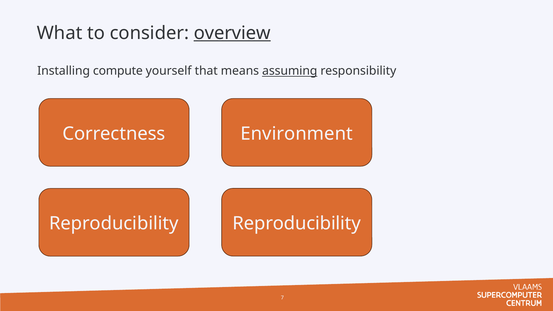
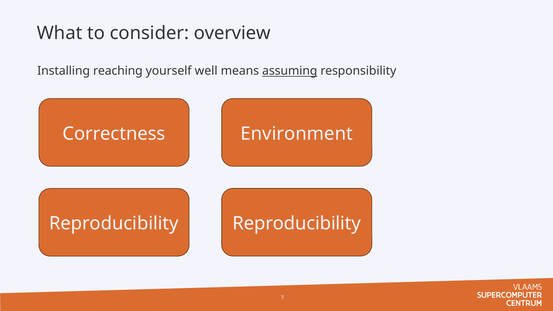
overview underline: present -> none (232, 33)
compute: compute -> reaching (118, 71)
that: that -> well (206, 71)
